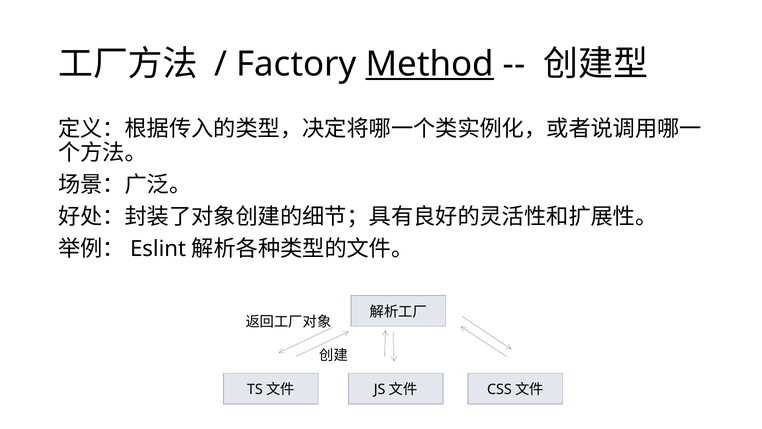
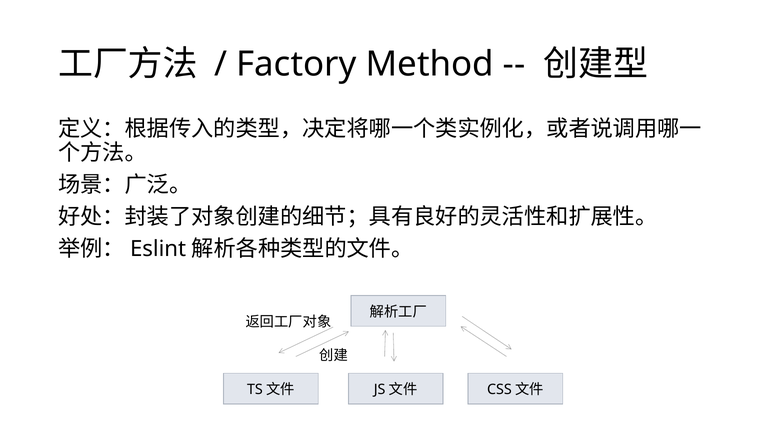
Method underline: present -> none (430, 64)
